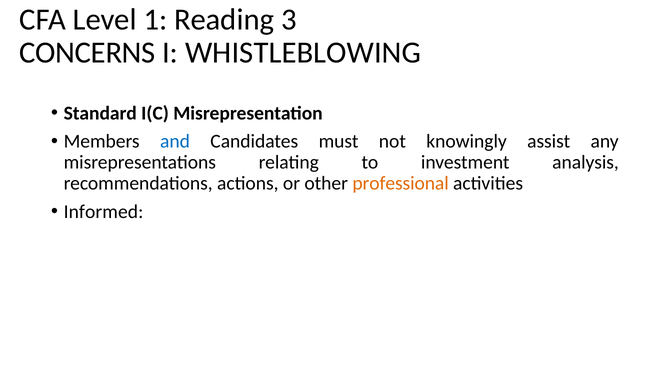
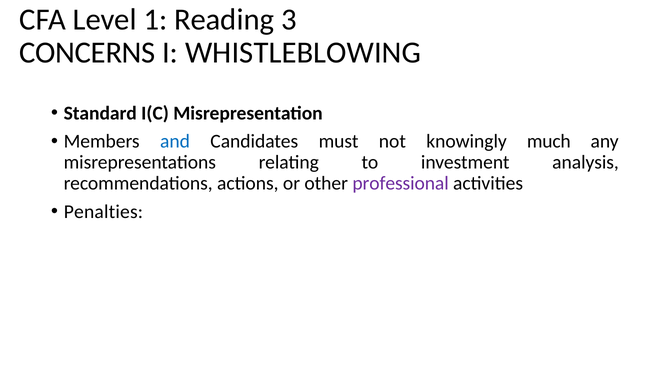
assist: assist -> much (549, 141)
professional colour: orange -> purple (401, 183)
Informed: Informed -> Penalties (103, 211)
